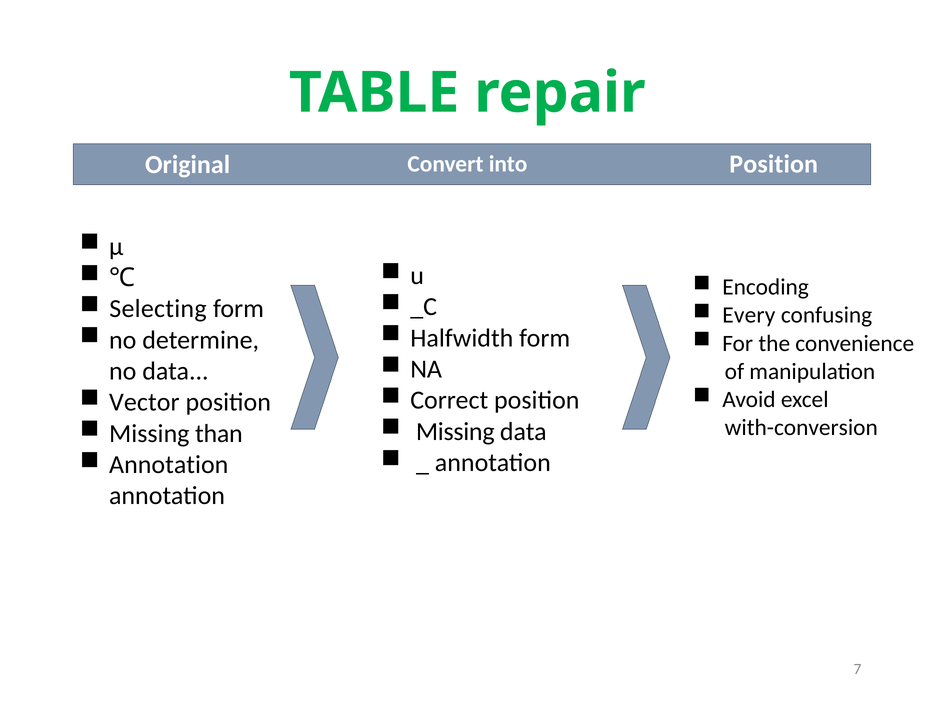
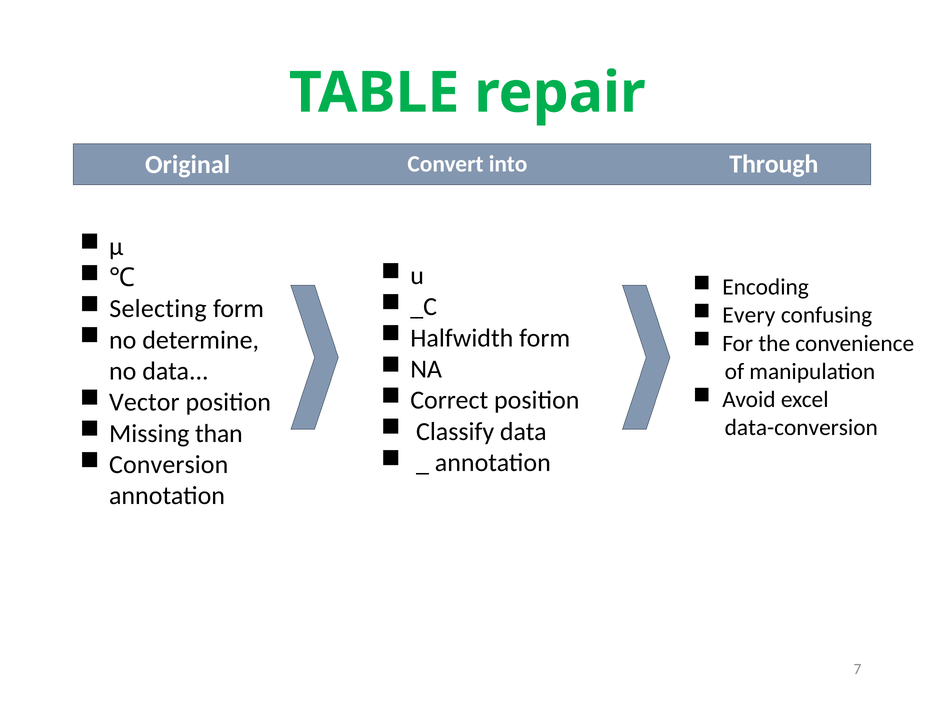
into Position: Position -> Through (774, 164)
Missing: Missing -> Classify (455, 432)
with-conversion: with-conversion -> data-conversion (801, 428)
Annotation: Annotation -> Conversion (169, 465)
